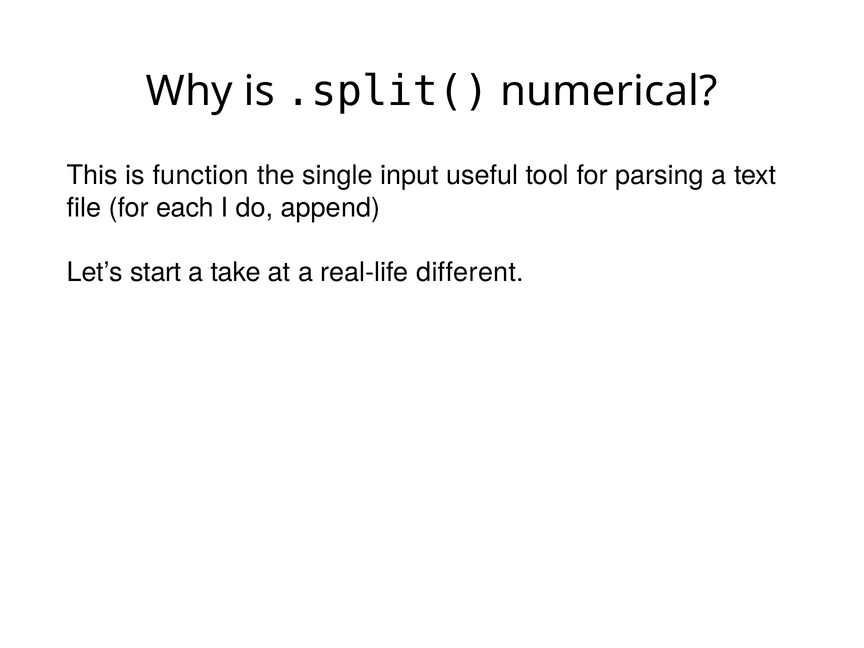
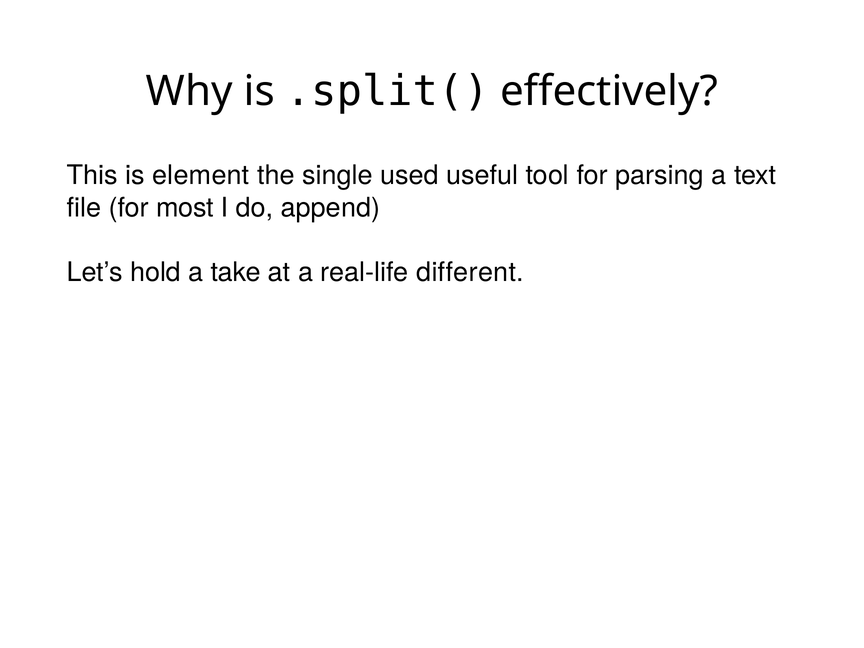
numerical: numerical -> effectively (609, 92)
function: function -> element (201, 175)
input: input -> used (409, 175)
each: each -> most (185, 208)
start: start -> hold (156, 273)
